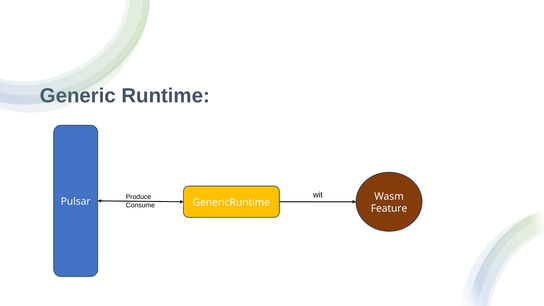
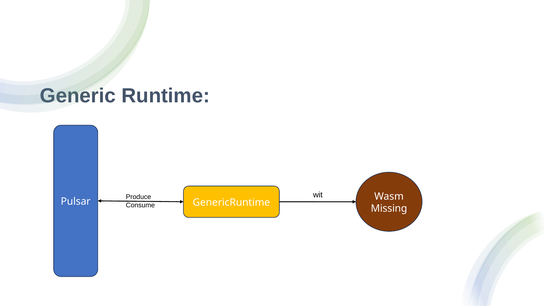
Feature: Feature -> Missing (389, 209)
